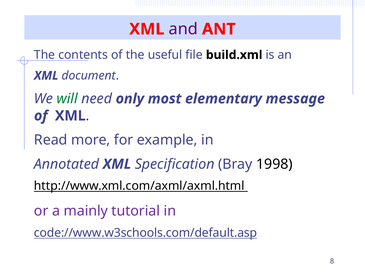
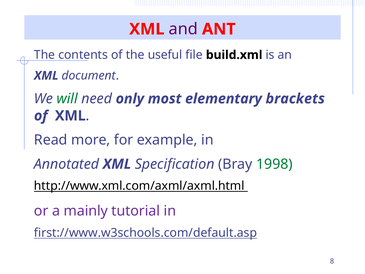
message: message -> brackets (295, 99)
1998 colour: black -> green (274, 164)
code://www.w3schools.com/default.asp: code://www.w3schools.com/default.asp -> first://www.w3schools.com/default.asp (146, 233)
